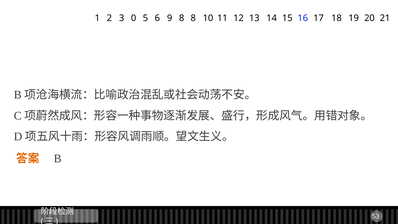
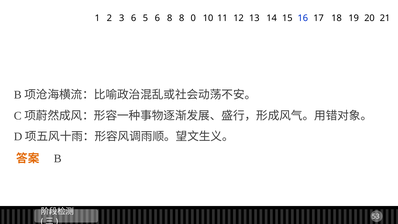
3 0: 0 -> 6 (134, 18)
6 9: 9 -> 8 (170, 18)
8 8: 8 -> 0 (193, 18)
